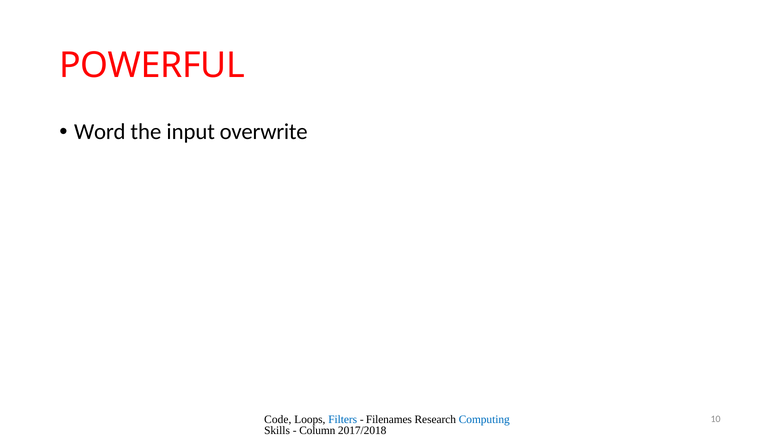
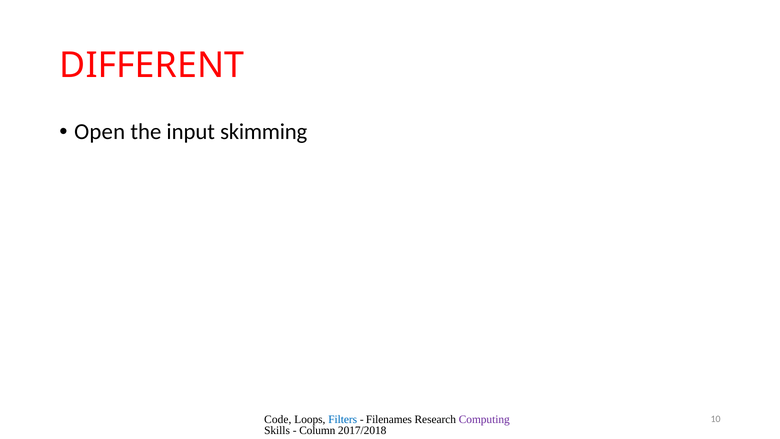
POWERFUL: POWERFUL -> DIFFERENT (152, 66)
Word: Word -> Open (100, 132)
overwrite: overwrite -> skimming (264, 132)
Computing colour: blue -> purple (484, 419)
